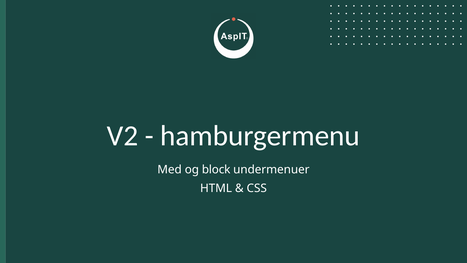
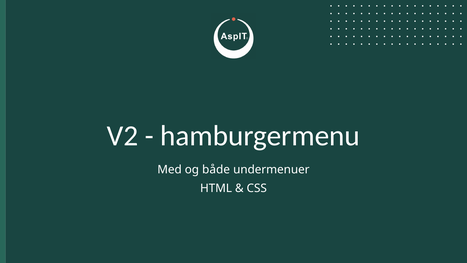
block: block -> både (216, 169)
